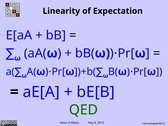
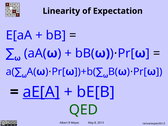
aE[A underline: none -> present (41, 92)
